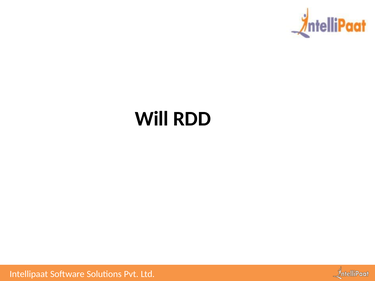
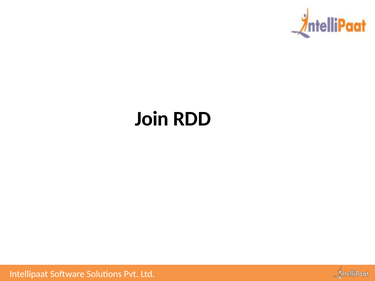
Will: Will -> Join (152, 119)
